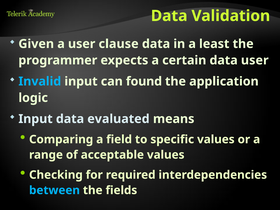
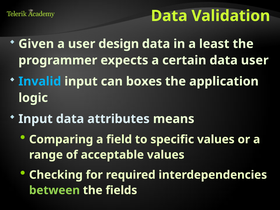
clause: clause -> design (119, 44)
found: found -> boxes (144, 81)
evaluated: evaluated -> attributes (118, 119)
between colour: light blue -> light green (54, 190)
